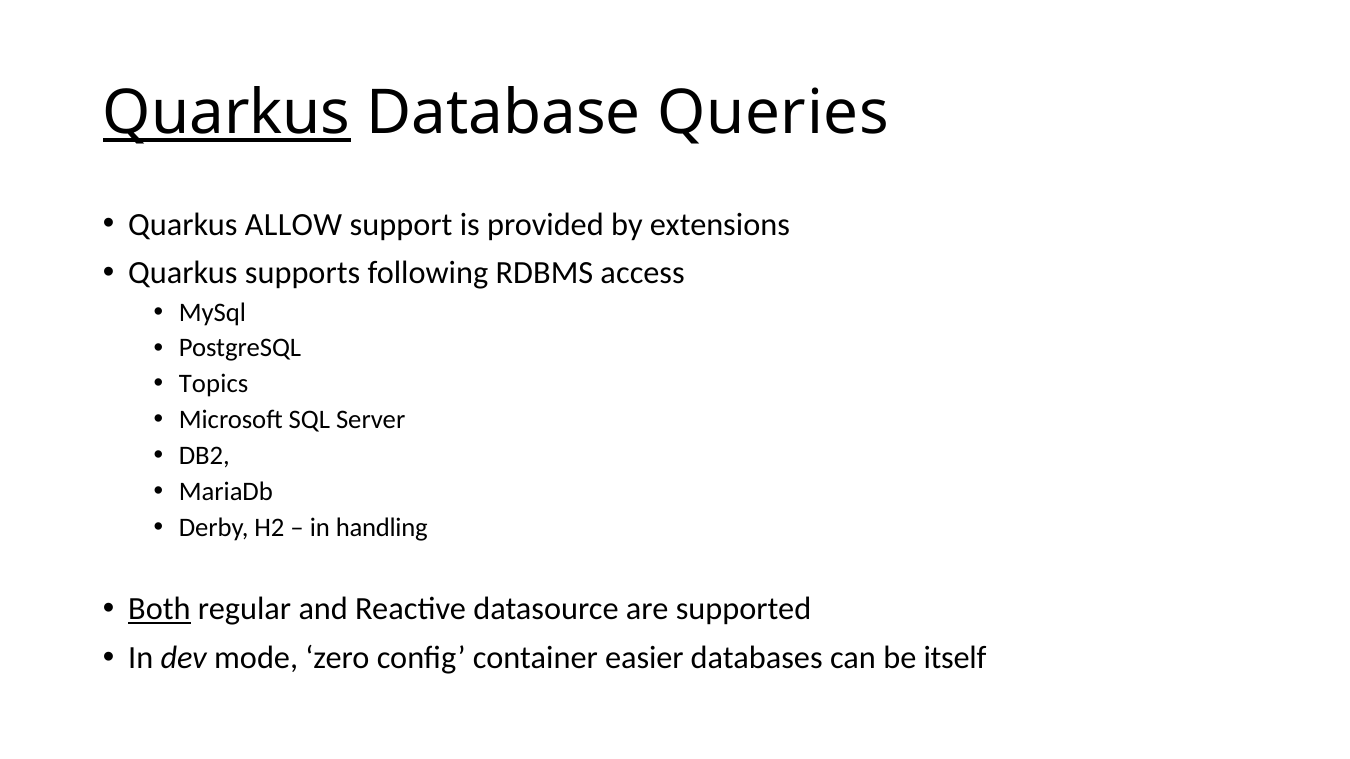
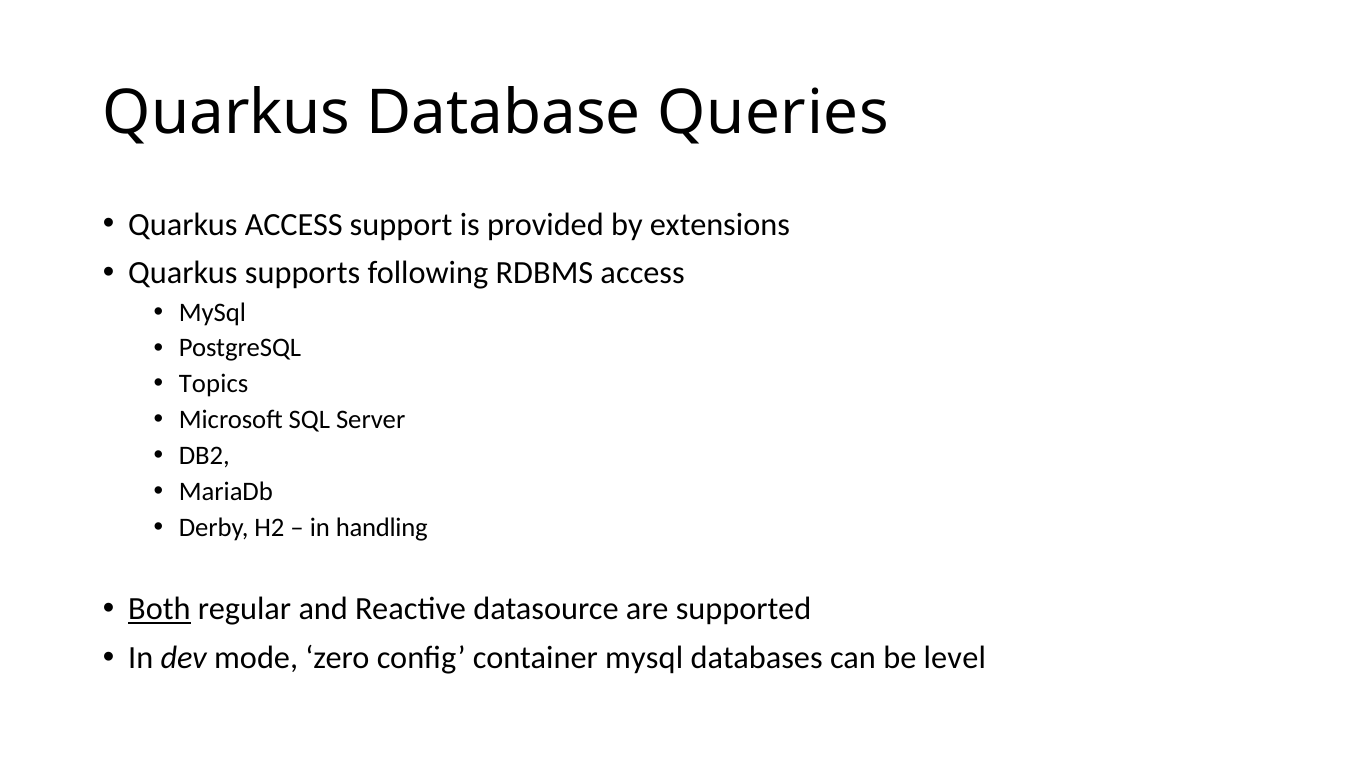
Quarkus underline: present -> none (227, 113)
Quarkus ALLOW: ALLOW -> ACCESS (294, 224)
container easier: easier -> mysql (644, 658)
itself: itself -> level (955, 658)
